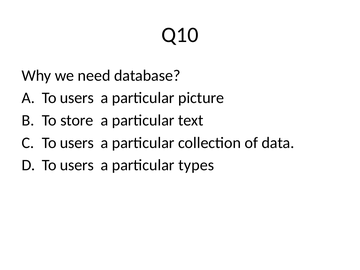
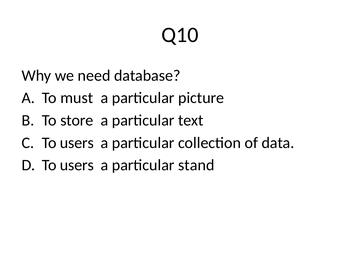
A To users: users -> must (77, 98)
types: types -> stand (196, 165)
